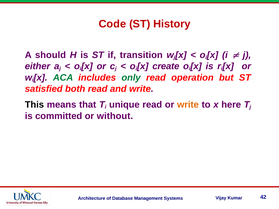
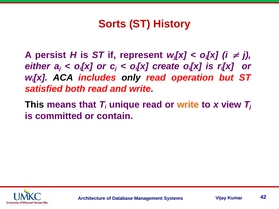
Code: Code -> Sorts (112, 24)
should: should -> persist (51, 55)
transition: transition -> represent (141, 55)
ACA colour: green -> black (63, 78)
only colour: green -> black (131, 78)
here: here -> view (231, 105)
without: without -> contain (115, 116)
